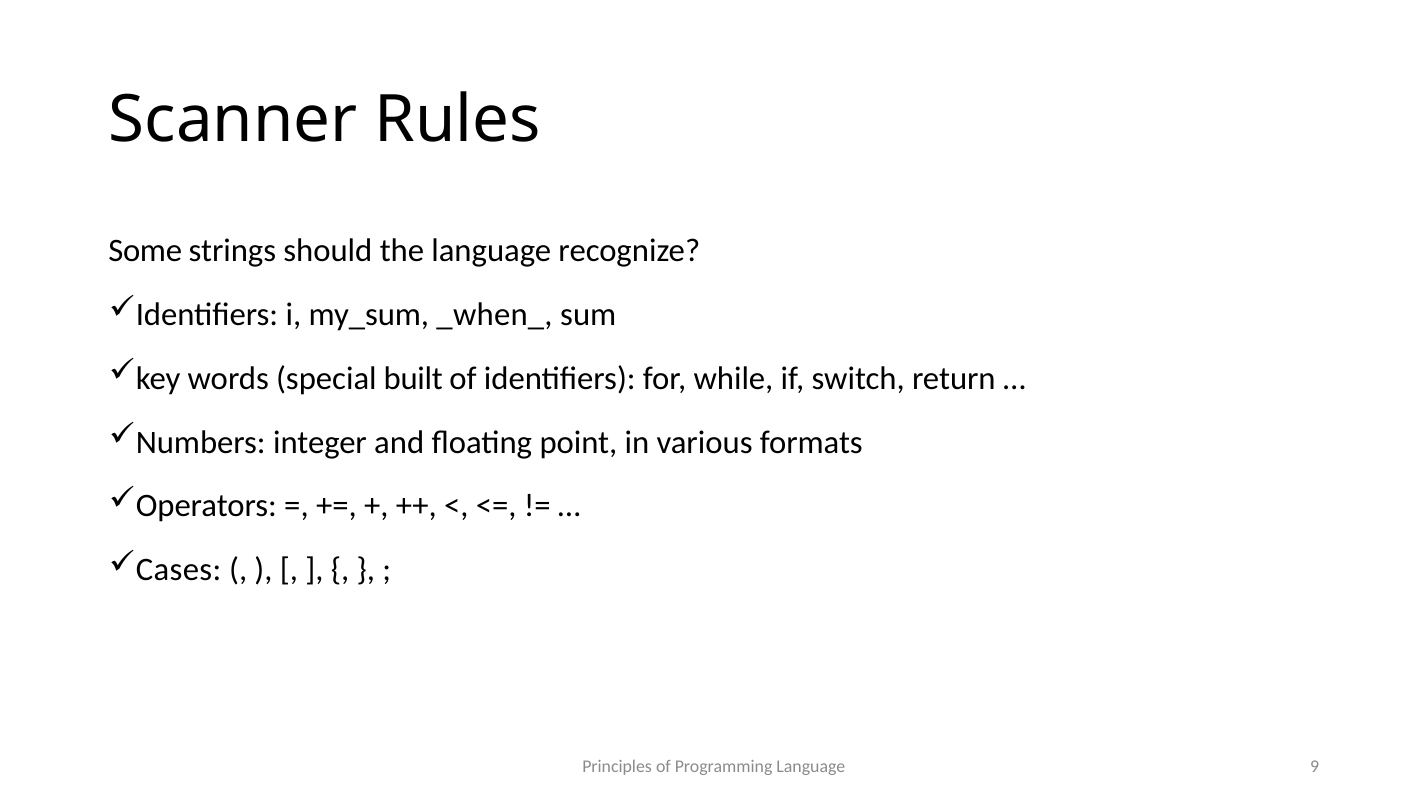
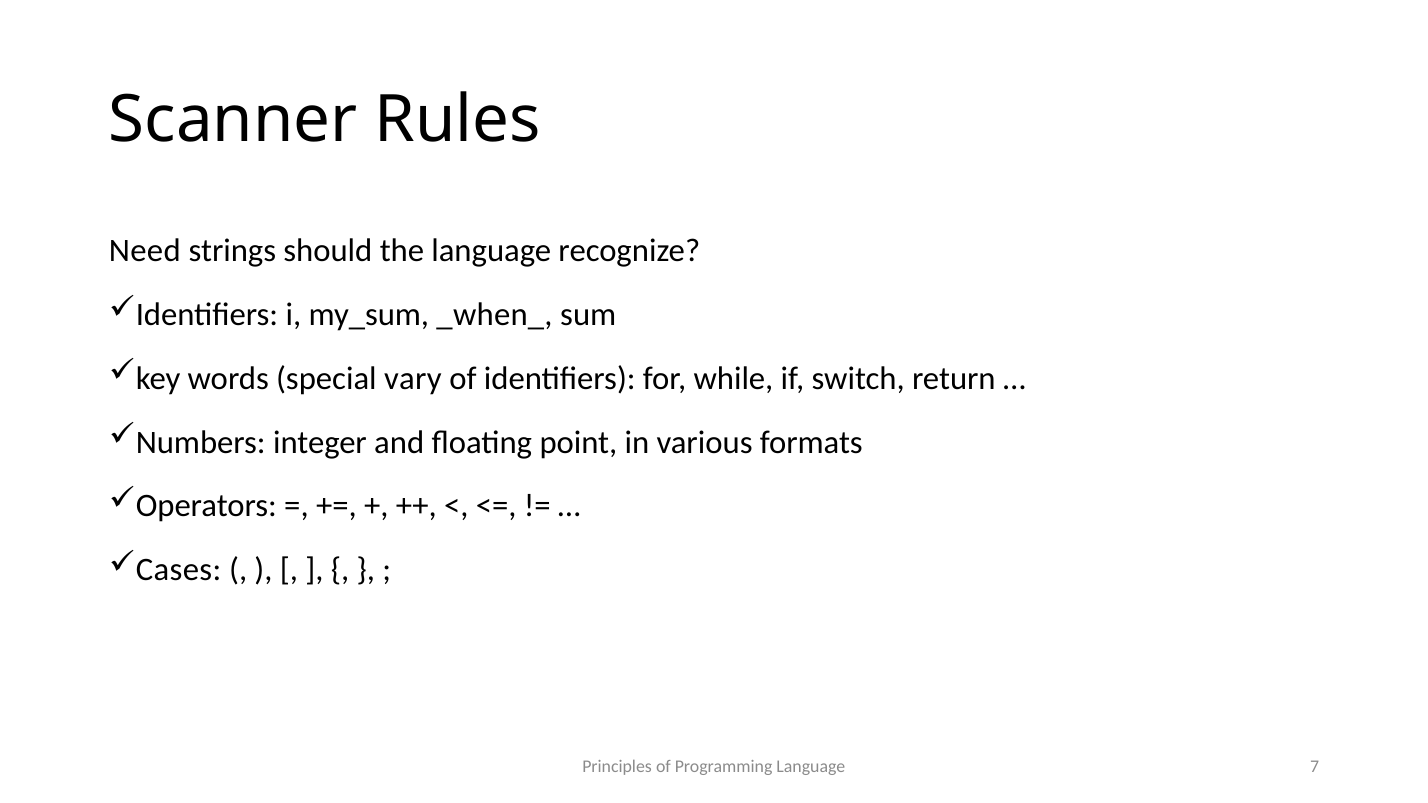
Some: Some -> Need (145, 251)
built: built -> vary (413, 379)
9: 9 -> 7 (1315, 767)
